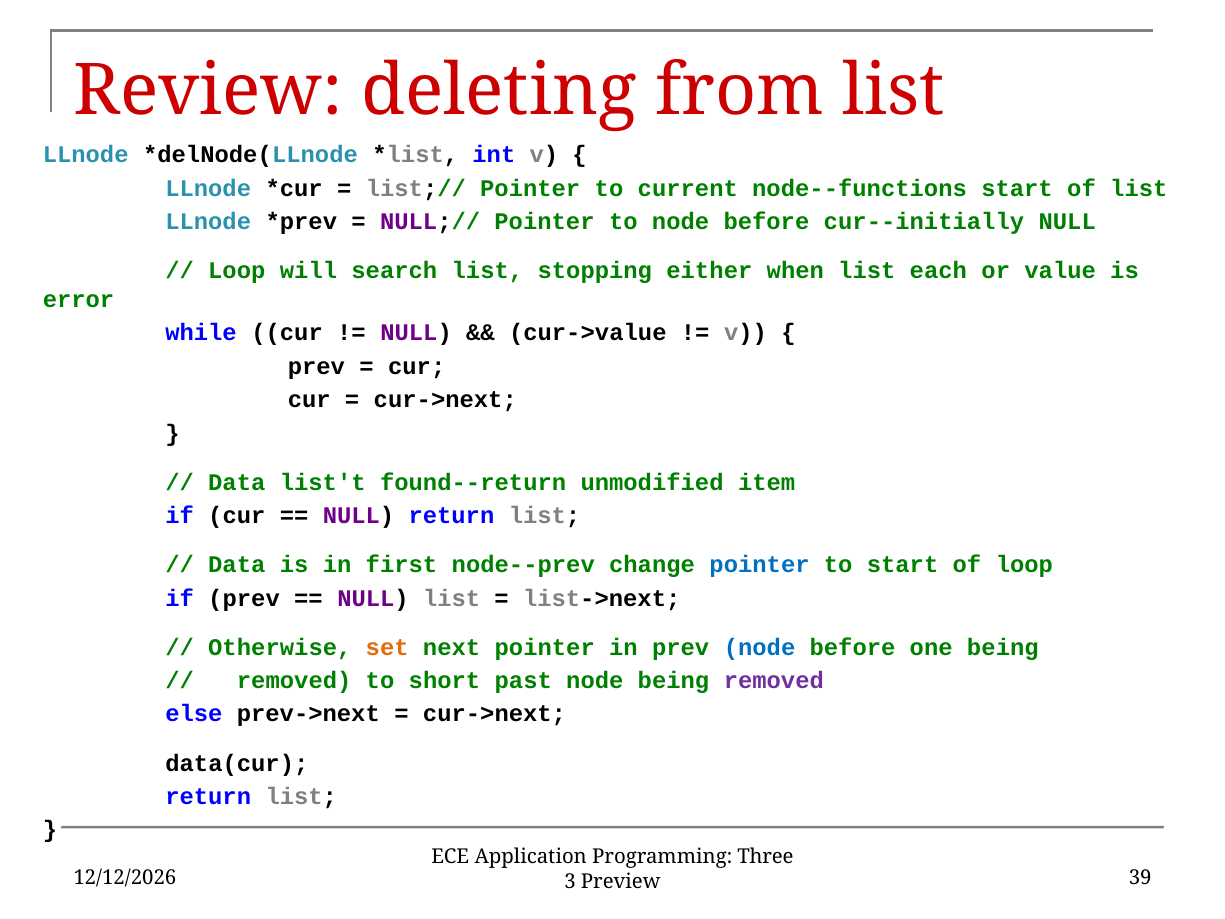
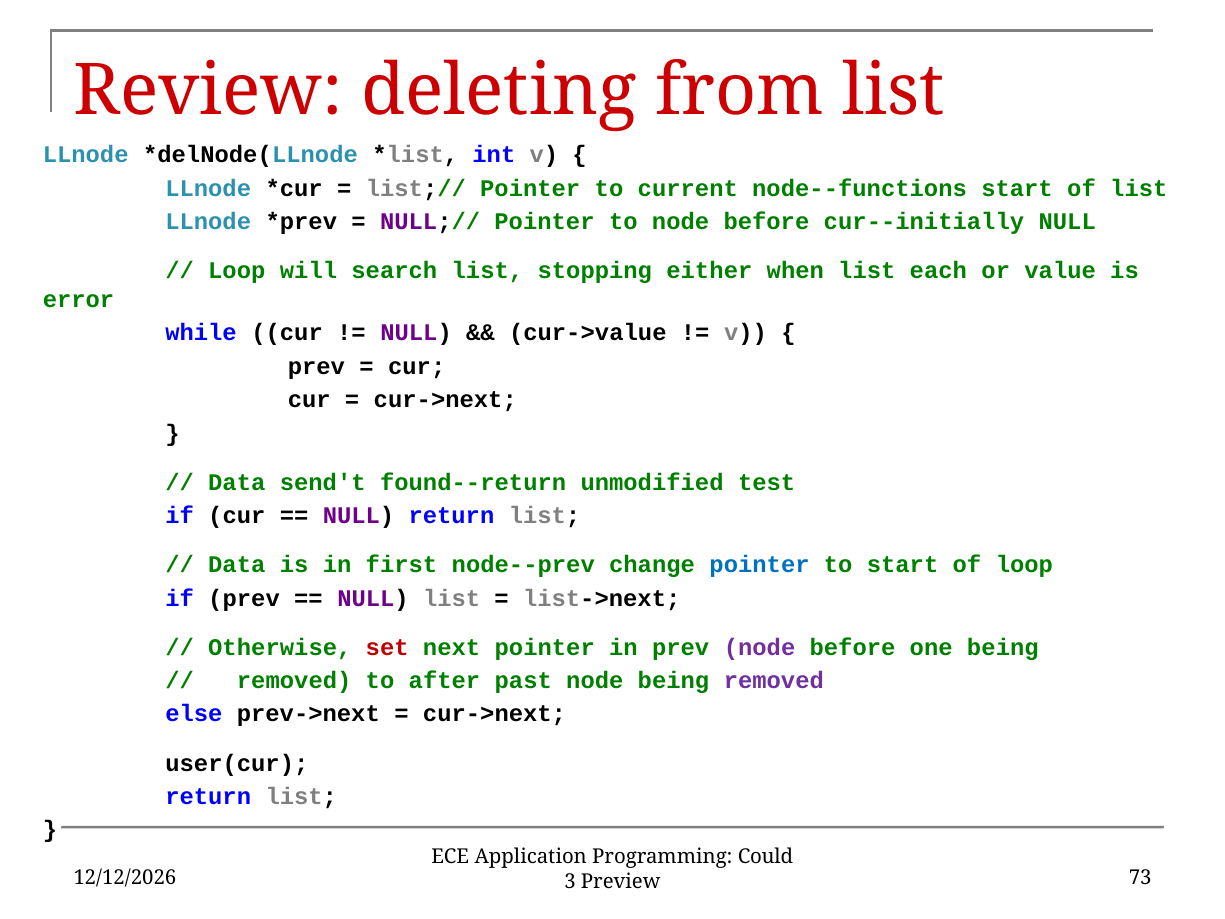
list't: list't -> send't (323, 482)
item: item -> test (767, 482)
set colour: orange -> red (387, 647)
node colour: blue -> purple (760, 647)
short: short -> after (444, 681)
data(cur: data(cur -> user(cur (237, 763)
Three: Three -> Could (765, 857)
39: 39 -> 73 (1140, 877)
